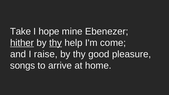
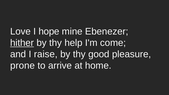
Take: Take -> Love (20, 31)
thy underline: present -> none (56, 43)
songs: songs -> prone (23, 66)
